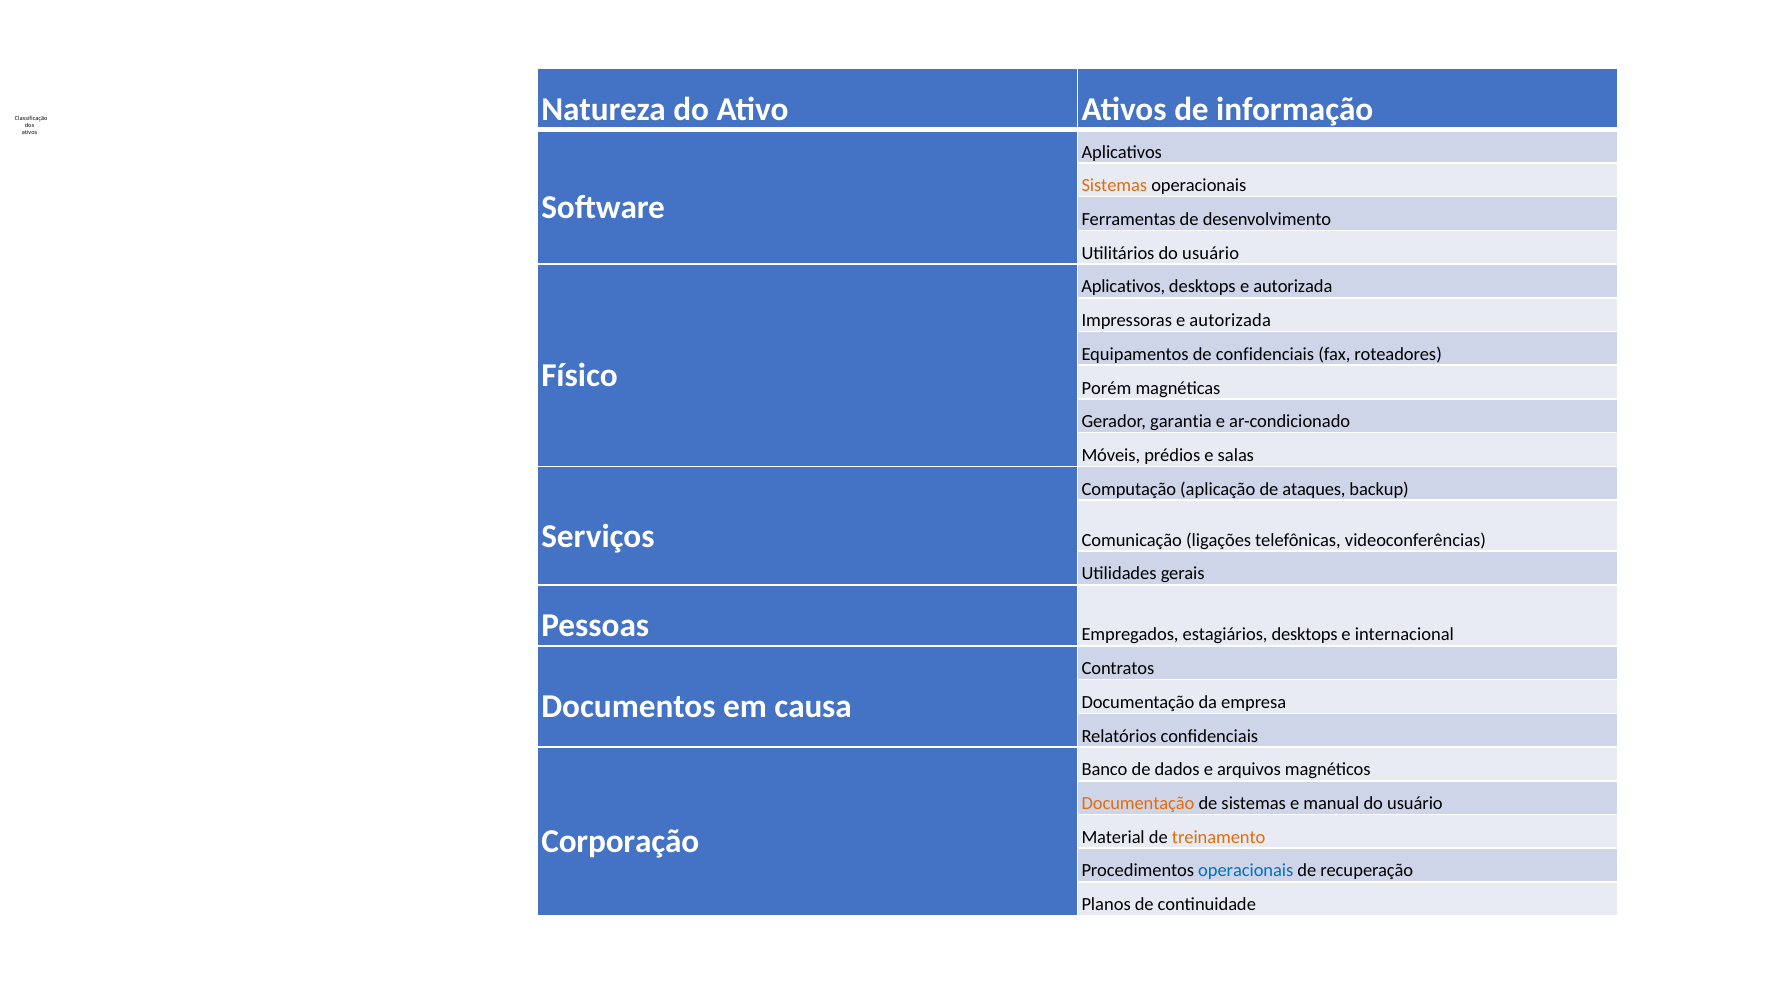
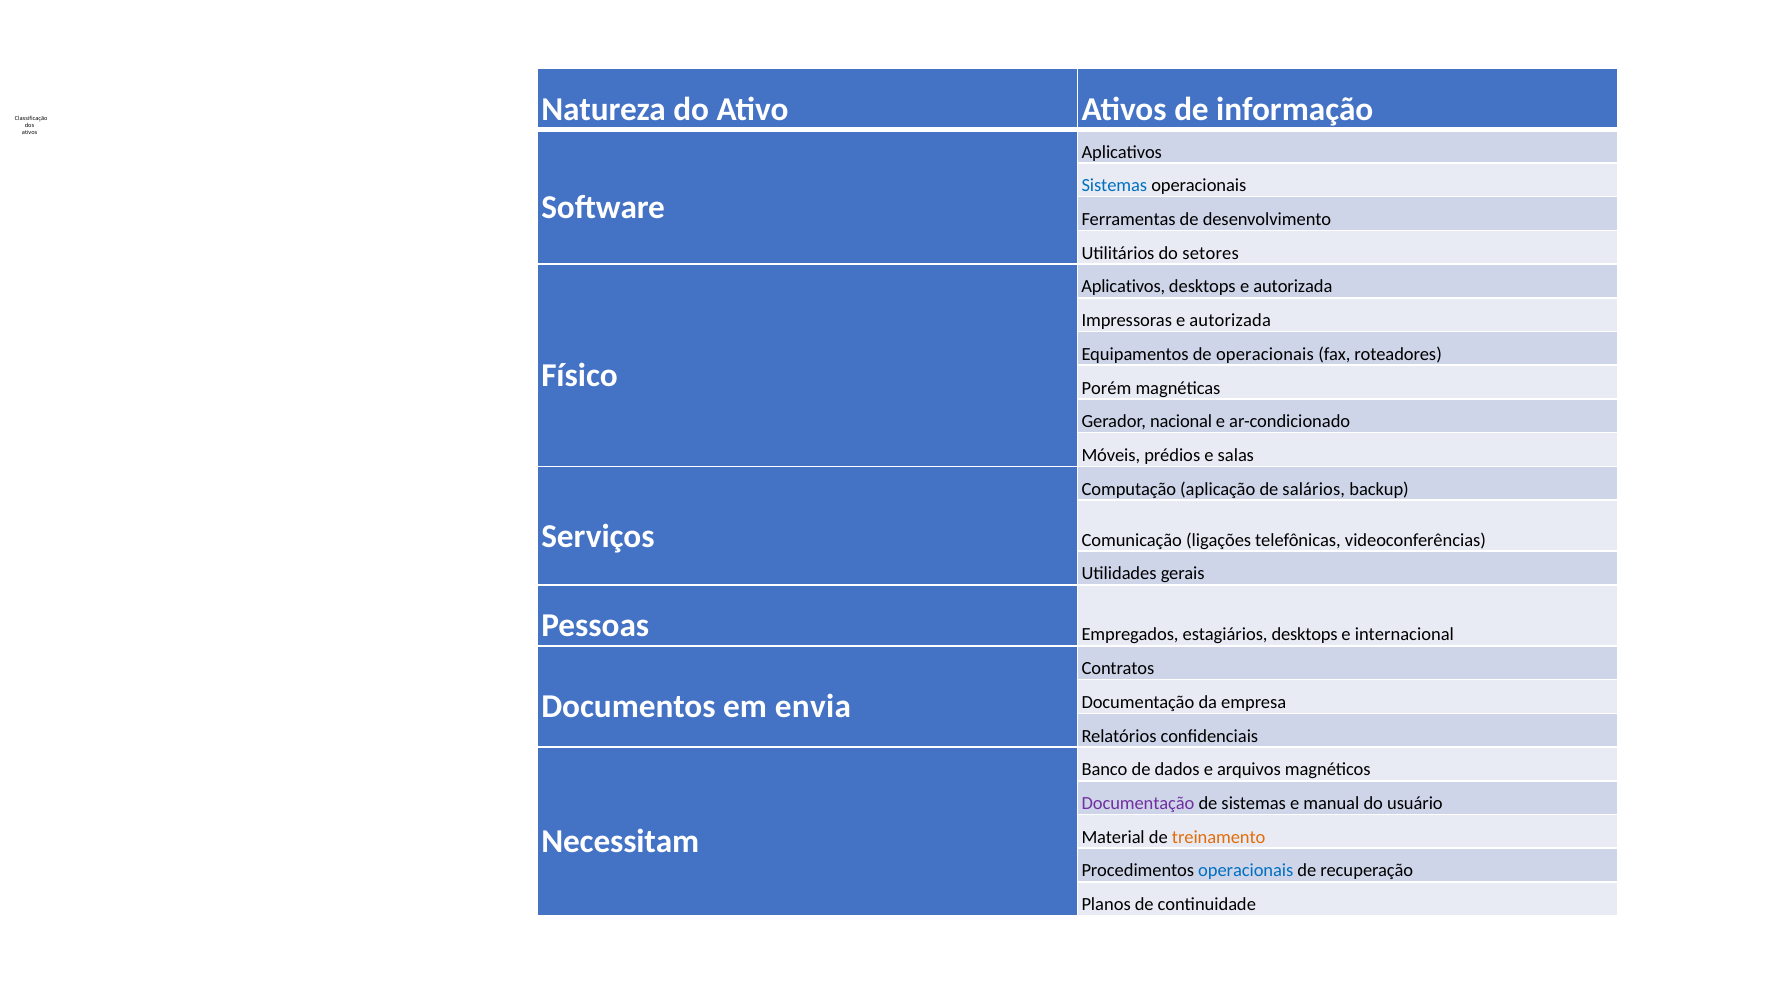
Sistemas colour: orange -> blue (1114, 186)
Utilitários do usuário: usuário -> setores (1211, 253)
de confidenciais: confidenciais -> operacionais (1265, 354)
garantia: garantia -> nacional (1181, 422)
ataques: ataques -> salários (1314, 489)
causa: causa -> envia (813, 707)
Documentação colour: orange -> purple (1138, 803)
Corporação: Corporação -> Necessitam (620, 842)
